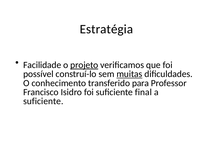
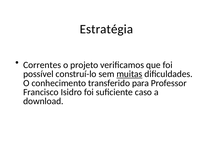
Facilidade: Facilidade -> Correntes (42, 65)
projeto underline: present -> none (84, 65)
final: final -> caso (143, 92)
suficiente: suficiente -> download (43, 101)
